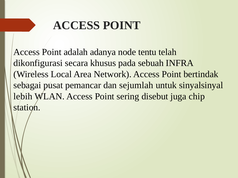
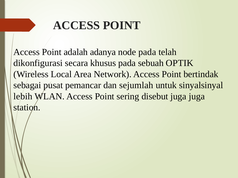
node tentu: tentu -> pada (147, 52)
INFRA: INFRA -> OPTIK (180, 63)
juga chip: chip -> juga (197, 97)
